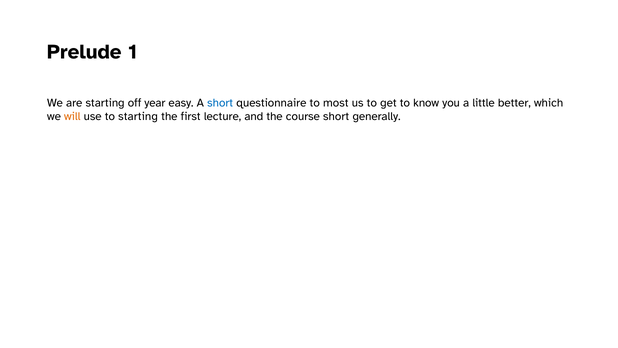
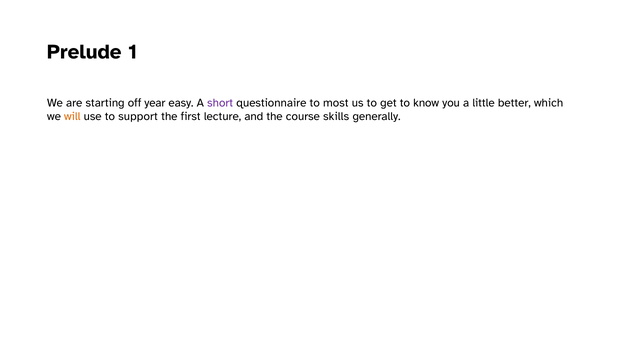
short colour: blue -> purple (220, 103)
to starting: starting -> support (138, 117)
course short: short -> skills (336, 117)
